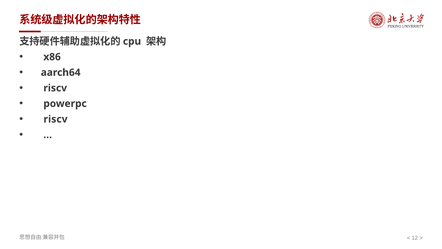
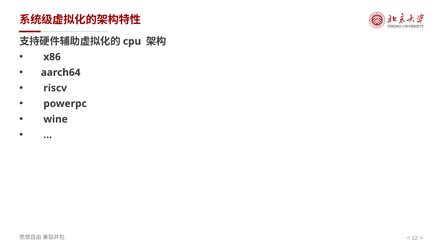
riscv: riscv -> wine (56, 119)
